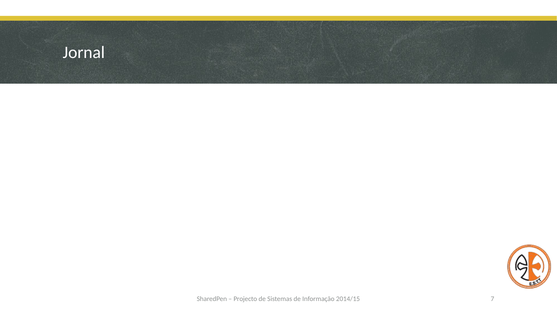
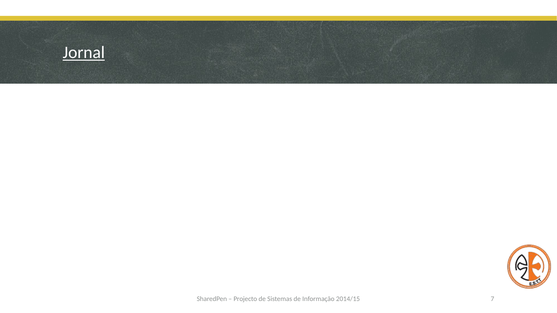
Jornal underline: none -> present (84, 53)
